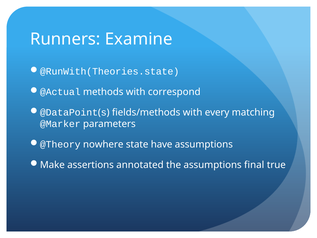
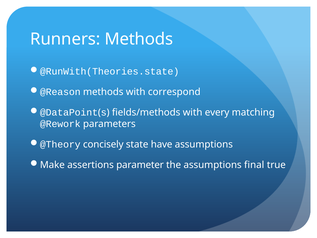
Runners Examine: Examine -> Methods (139, 39)
@Actual: @Actual -> @Reason (60, 92)
@Marker: @Marker -> @Rework (60, 124)
nowhere: nowhere -> concisely (103, 144)
annotated: annotated -> parameter (140, 165)
